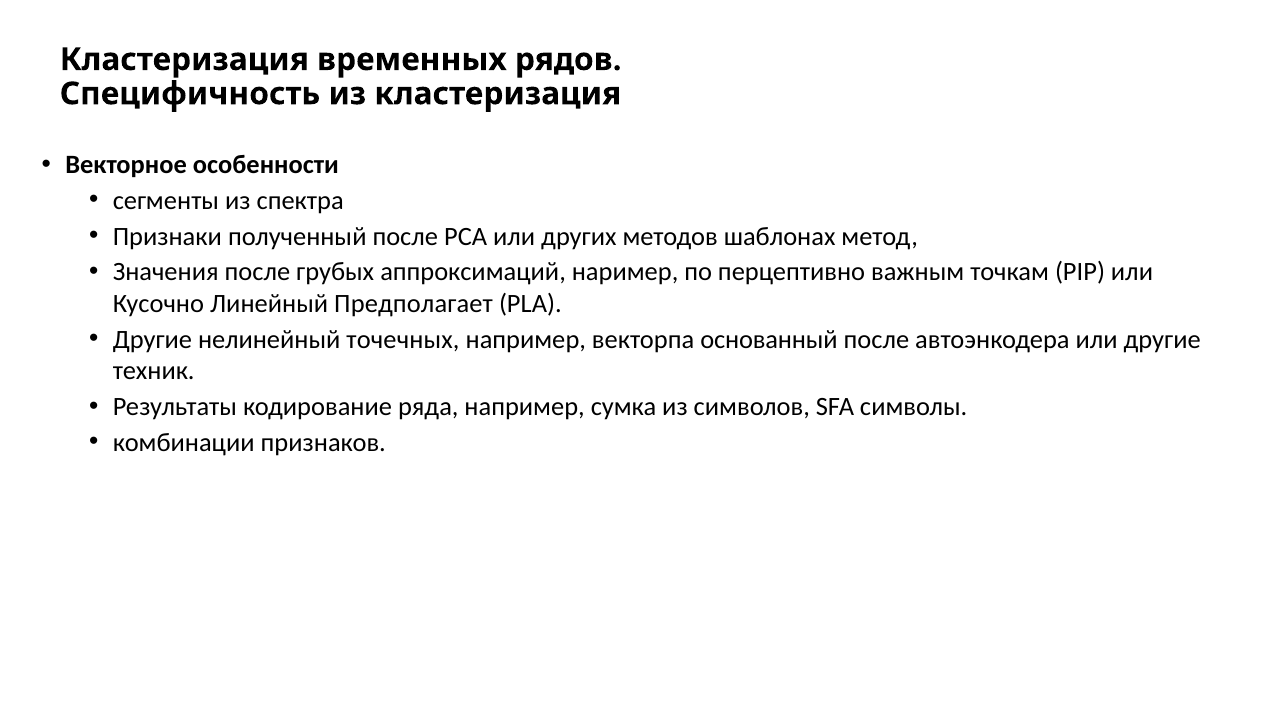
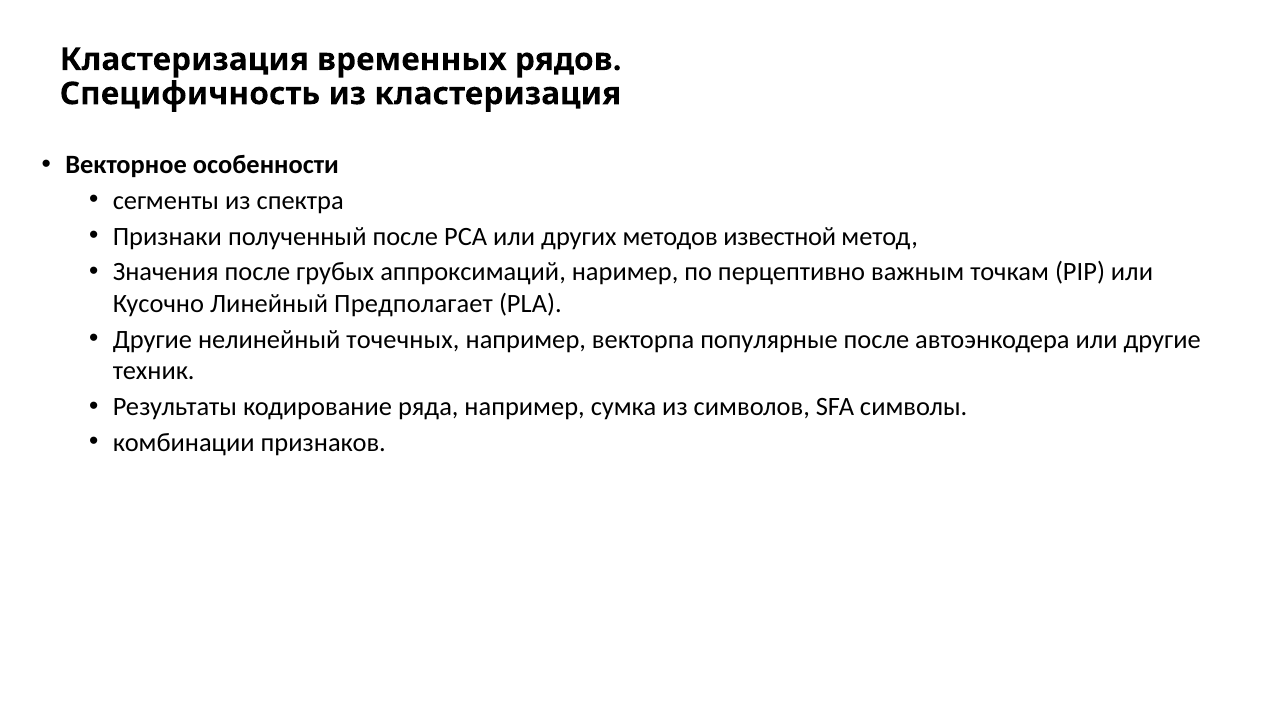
шаблонах: шаблонах -> известной (780, 236)
основанный: основанный -> популярные (769, 340)
